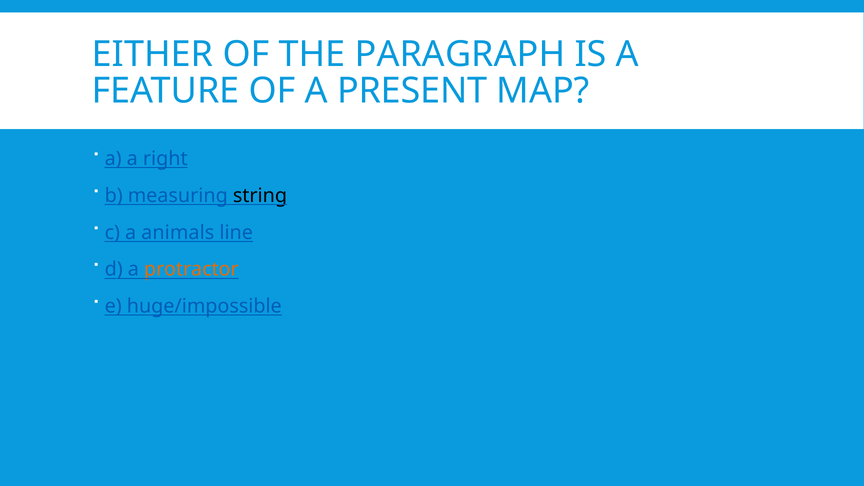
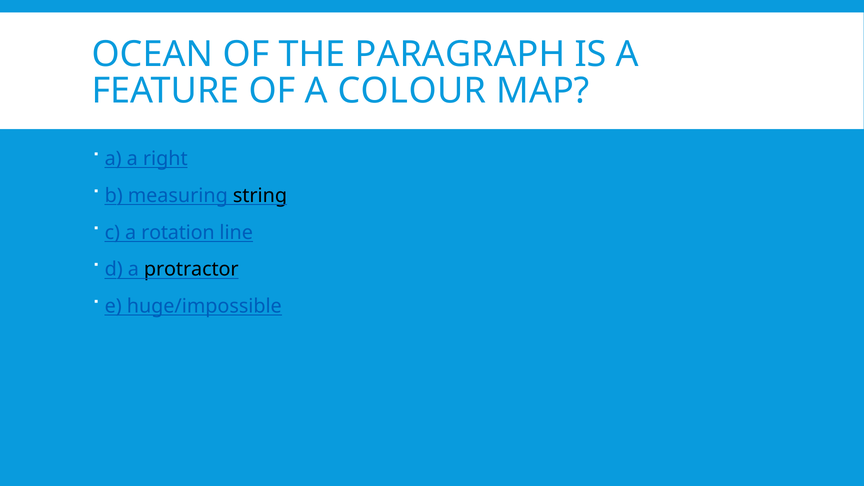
EITHER: EITHER -> OCEAN (152, 54)
PRESENT: PRESENT -> COLOUR (412, 91)
animals: animals -> rotation (178, 232)
protractor colour: orange -> black (191, 269)
